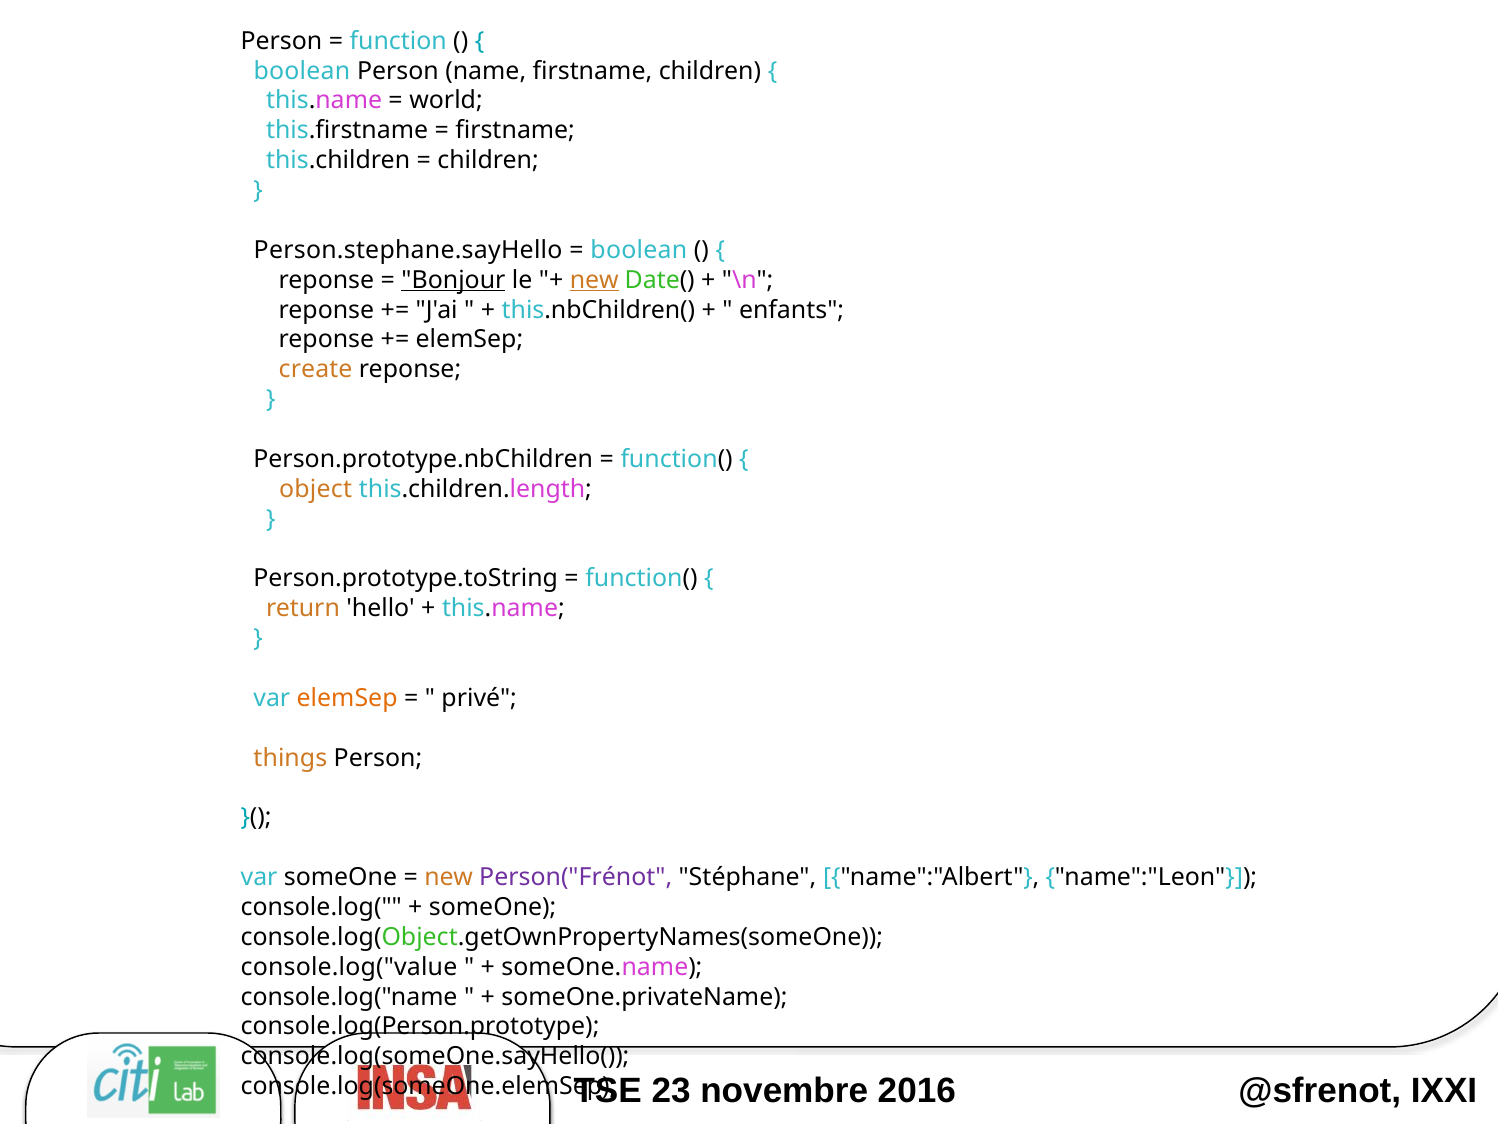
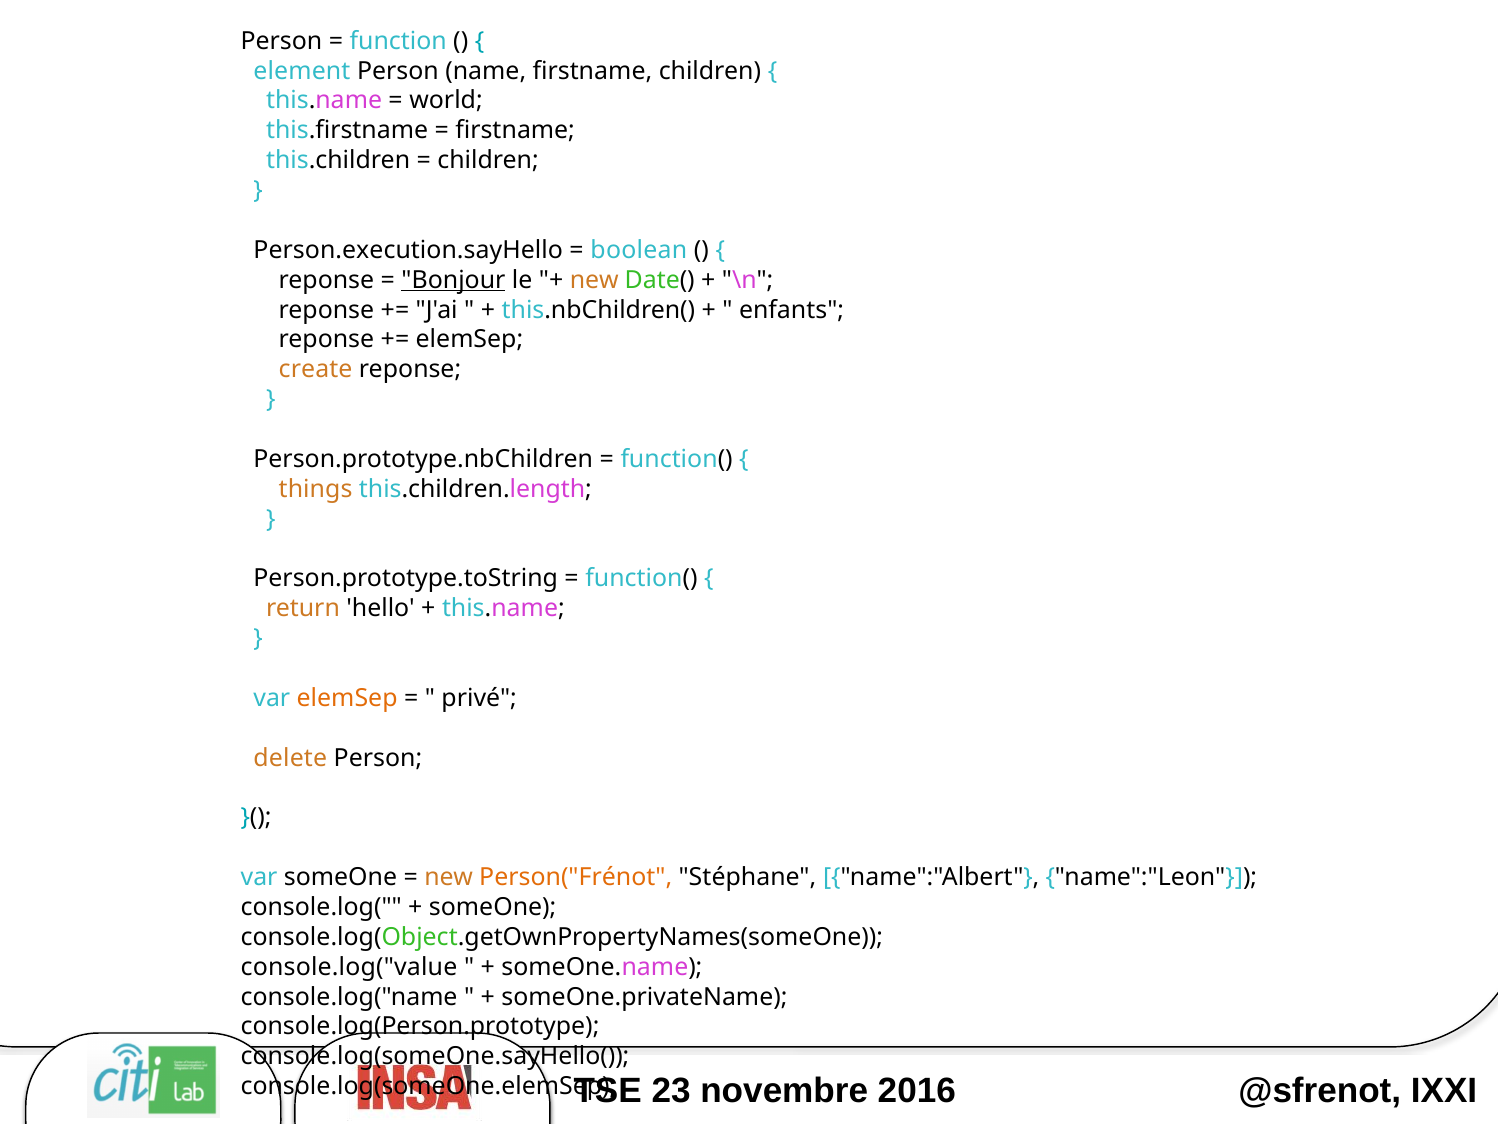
boolean: boolean -> element (302, 71)
Person.stephane.sayHello: Person.stephane.sayHello -> Person.execution.sayHello (408, 250)
new underline: present -> none (594, 280)
object: object -> things (316, 489)
things: things -> delete (290, 758)
Person("Frénot colour: purple -> orange (576, 877)
